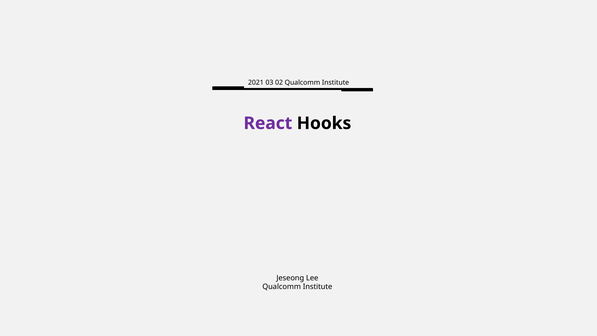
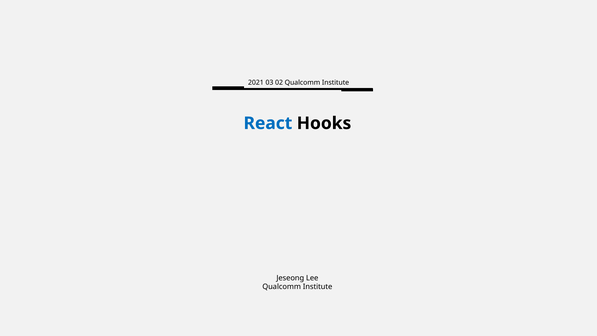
React colour: purple -> blue (268, 123)
